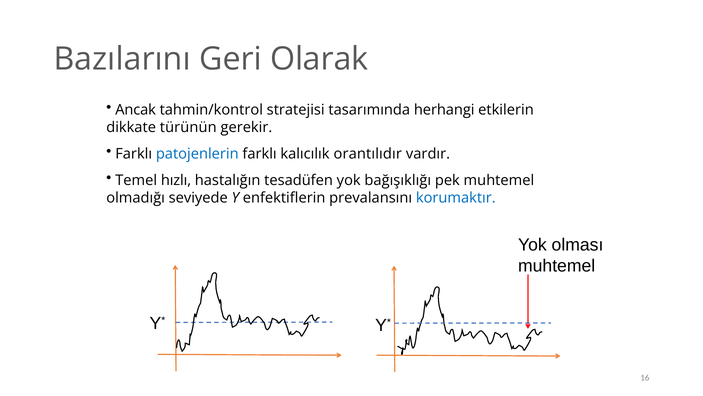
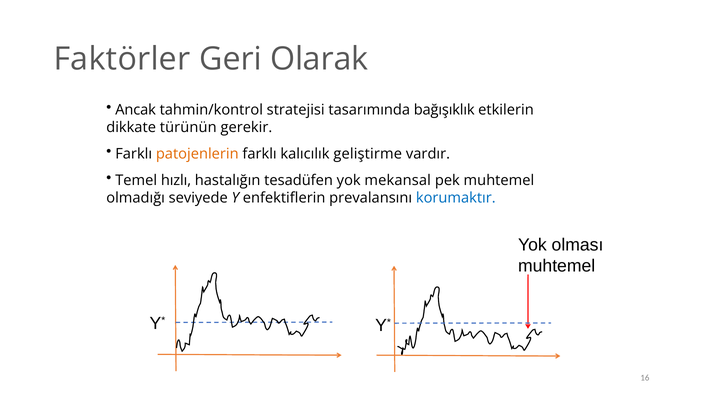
Bazılarını: Bazılarını -> Faktörler (122, 59)
herhangi: herhangi -> bağışıklık (444, 110)
patojenlerin colour: blue -> orange (197, 154)
orantılıdır: orantılıdır -> geliştirme (368, 154)
bağışıklığı: bağışıklığı -> mekansal (398, 180)
